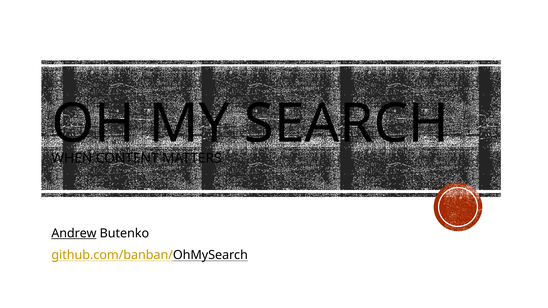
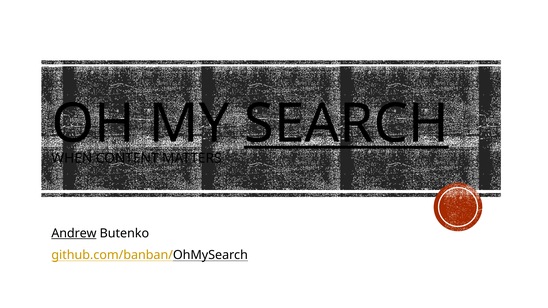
SEARCH underline: none -> present (346, 124)
